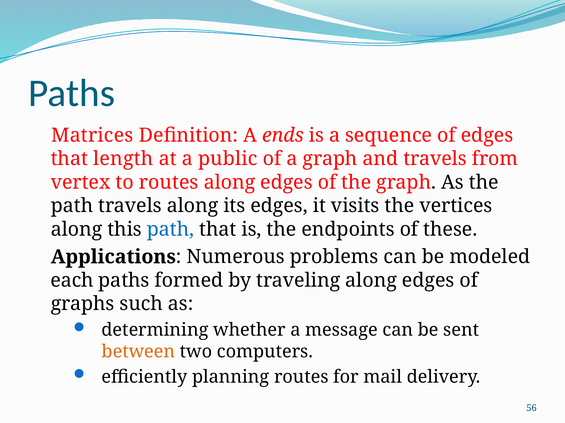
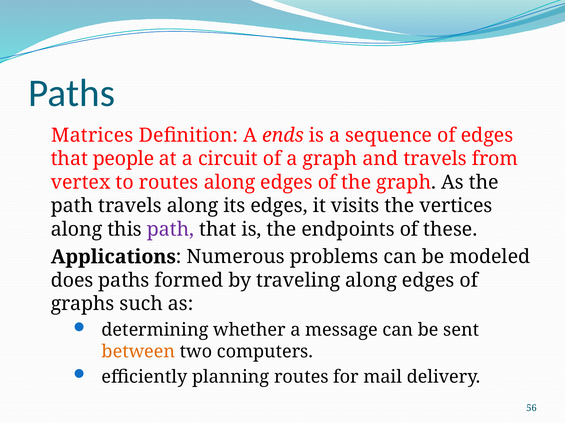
length: length -> people (124, 159)
public: public -> circuit (228, 159)
path colour: blue -> purple (170, 230)
each: each -> does (72, 281)
